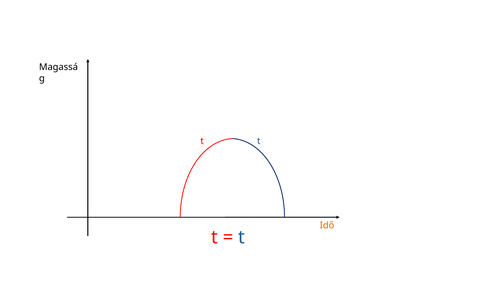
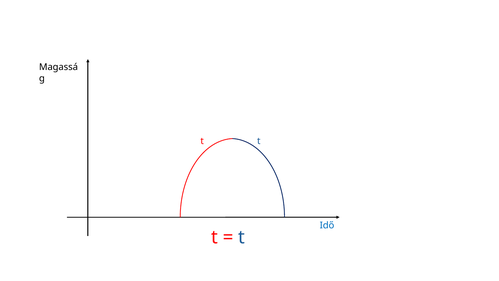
Idő colour: orange -> blue (327, 225)
